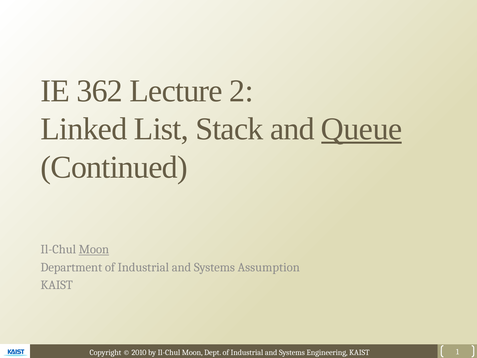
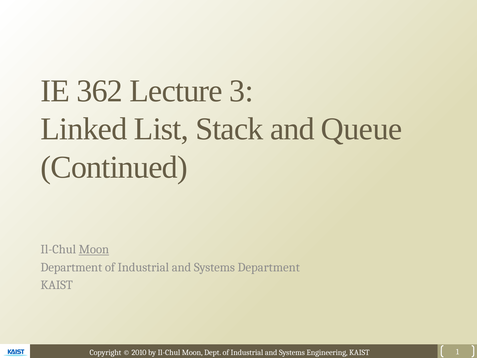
2: 2 -> 3 (241, 91)
Queue underline: present -> none (362, 129)
Systems Assumption: Assumption -> Department (269, 267)
